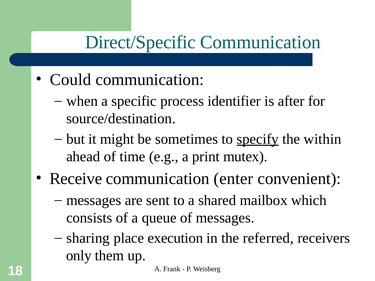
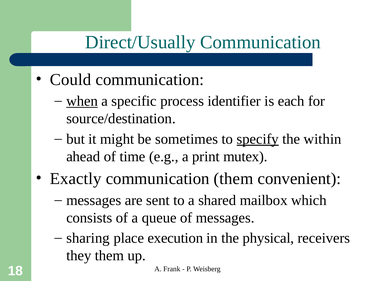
Direct/Specific: Direct/Specific -> Direct/Usually (140, 42)
when underline: none -> present (82, 101)
after: after -> each (291, 101)
Receive: Receive -> Exactly (76, 179)
communication enter: enter -> them (233, 179)
referred: referred -> physical (268, 238)
only: only -> they (79, 256)
